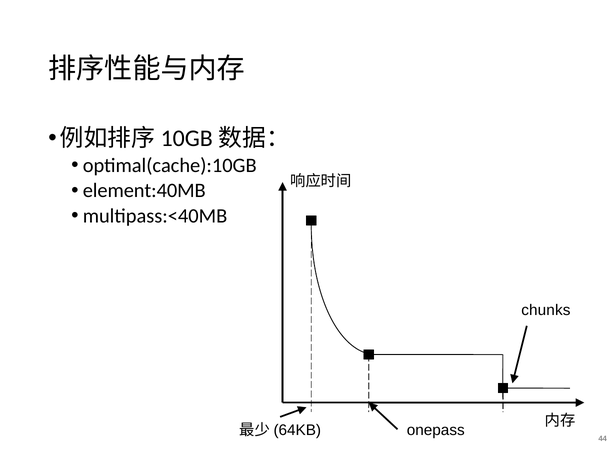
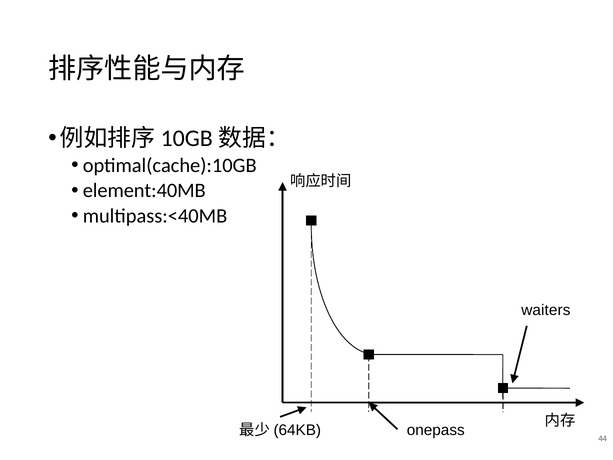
chunks: chunks -> waiters (546, 310)
